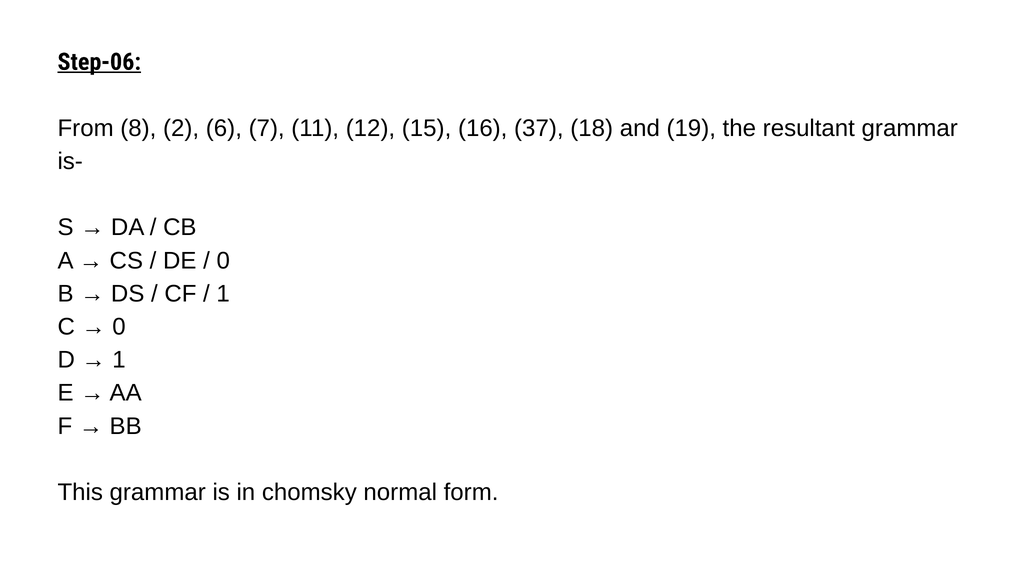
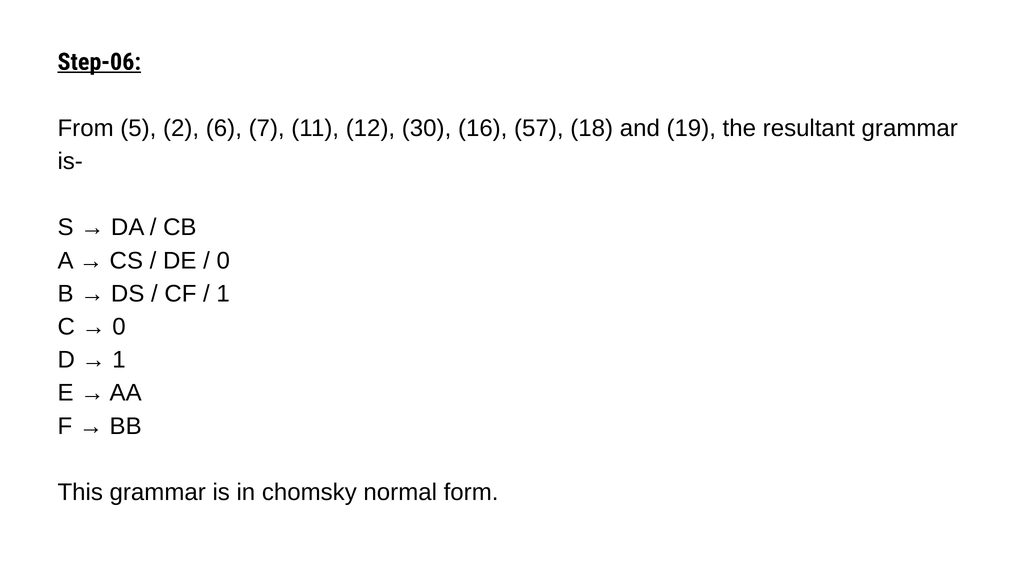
8: 8 -> 5 (138, 128)
15: 15 -> 30 (427, 128)
37: 37 -> 57 (539, 128)
